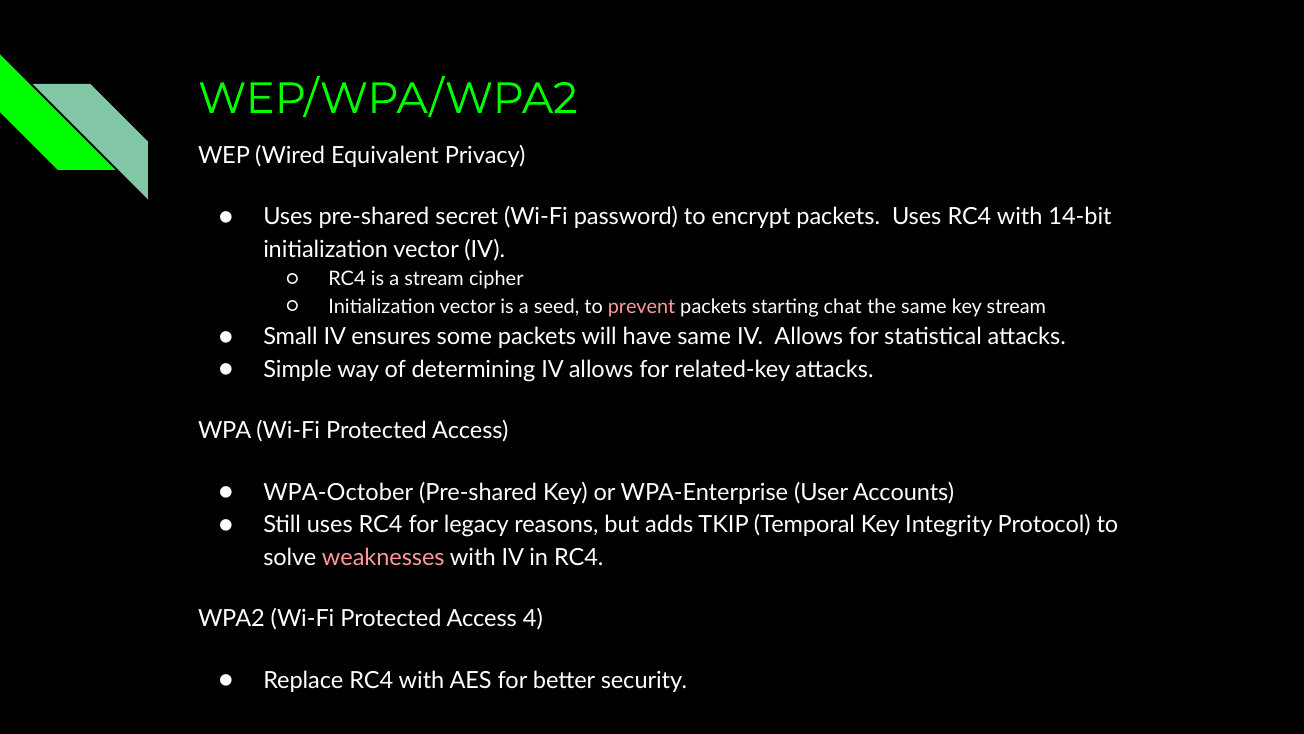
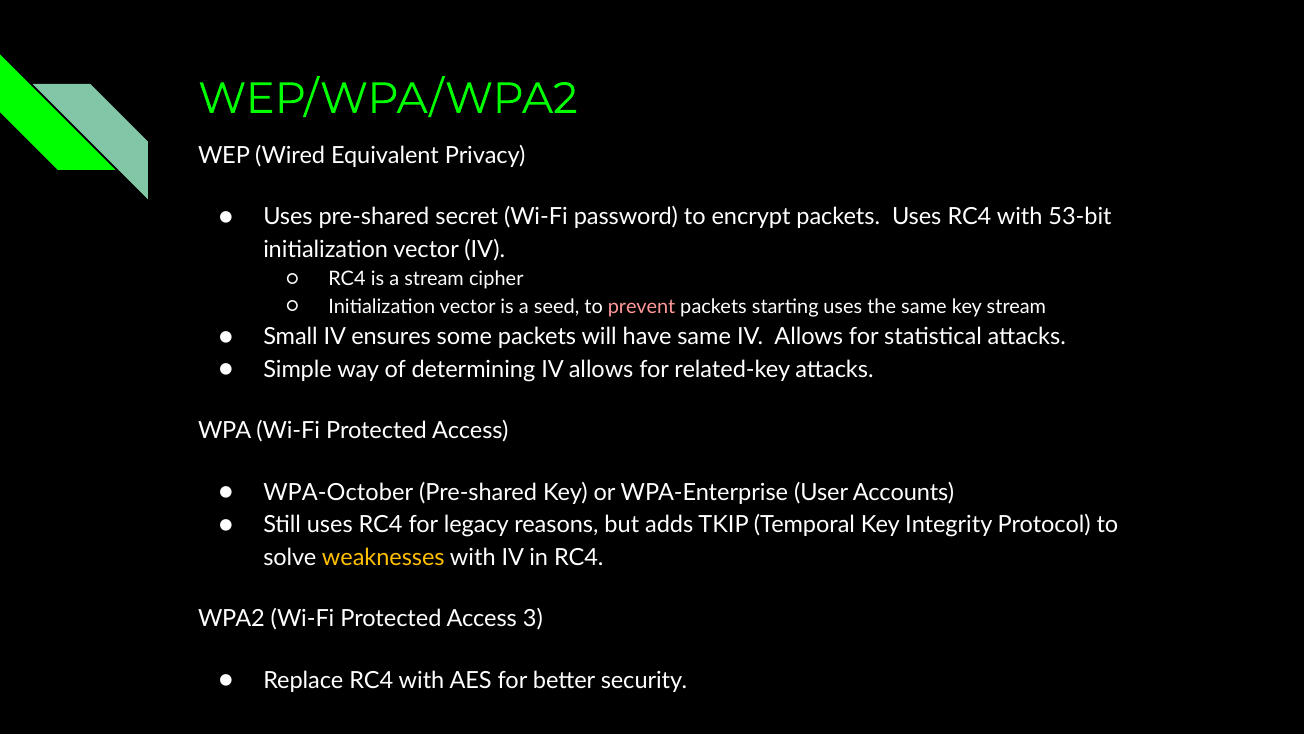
14-bit: 14-bit -> 53-bit (1080, 217)
starting chat: chat -> uses (843, 306)
weaknesses colour: pink -> yellow (383, 557)
4: 4 -> 3 (533, 619)
